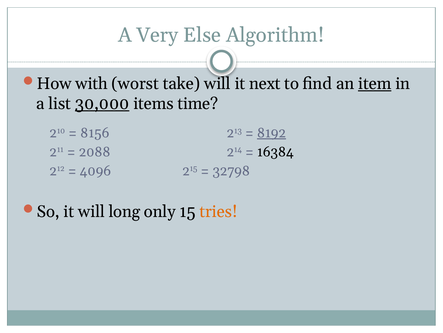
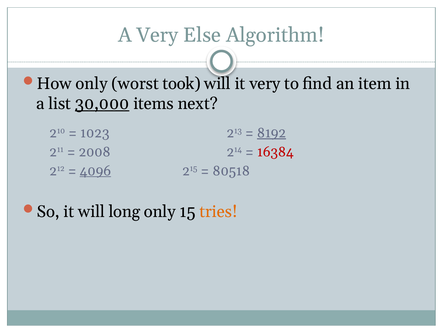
How with: with -> only (92, 83)
take: take -> took (182, 83)
it next: next -> very (265, 83)
item underline: present -> none (375, 83)
time: time -> next (198, 103)
8156: 8156 -> 1023 (95, 133)
2088: 2088 -> 2008 (95, 152)
16384 colour: black -> red (275, 152)
4096 underline: none -> present (95, 171)
32798: 32798 -> 80518 (231, 171)
